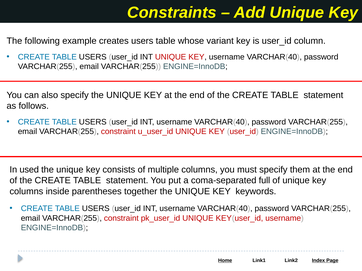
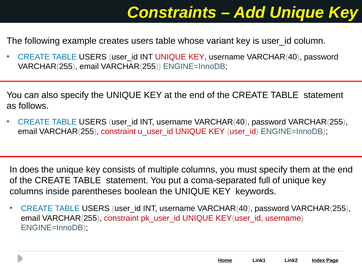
used: used -> does (29, 170)
together: together -> boolean (141, 192)
